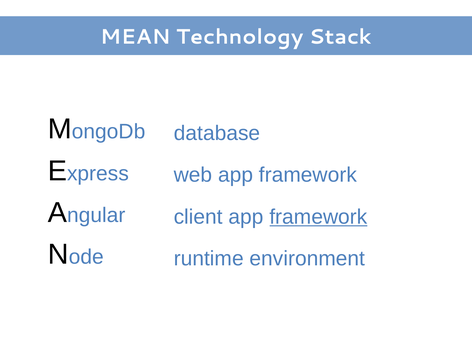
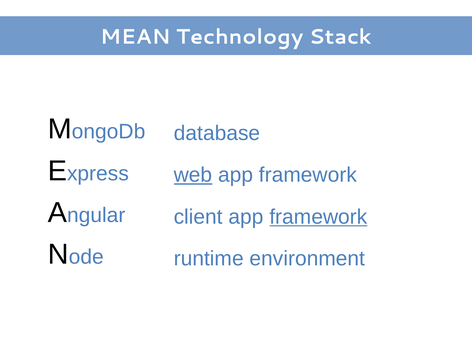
web underline: none -> present (193, 175)
